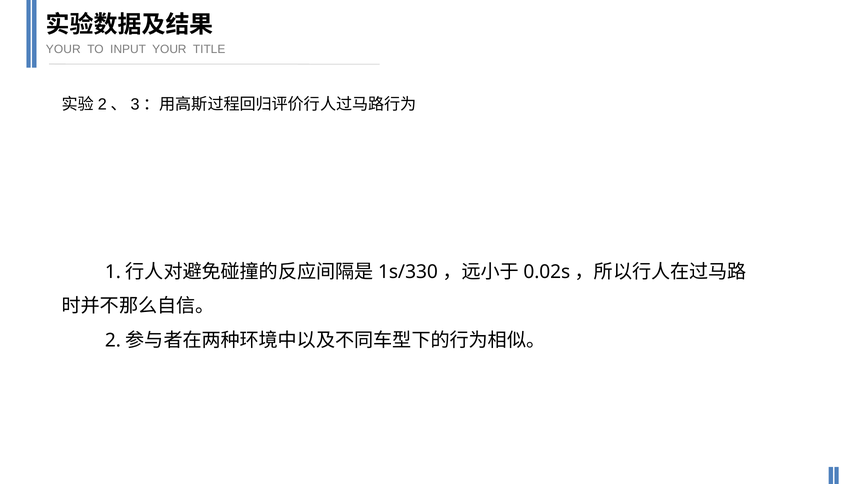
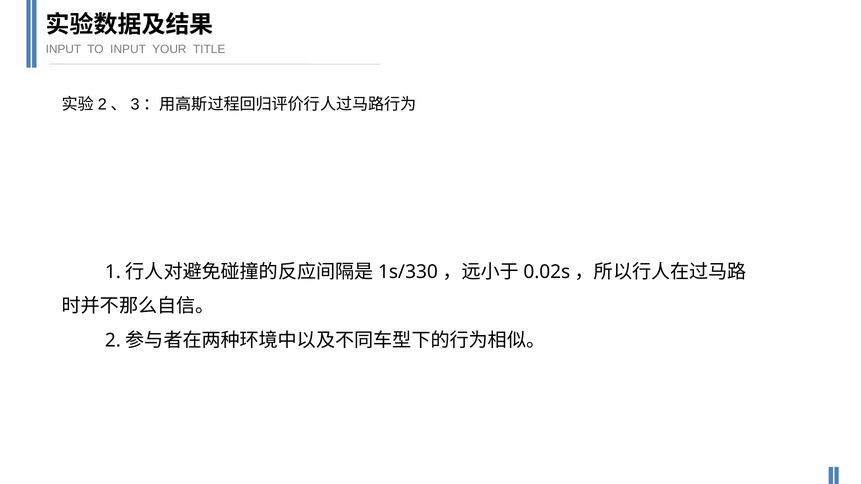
YOUR: YOUR -> INPUT (63, 49)
